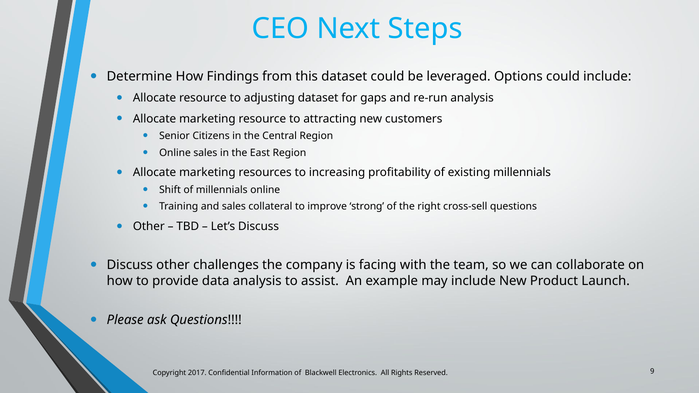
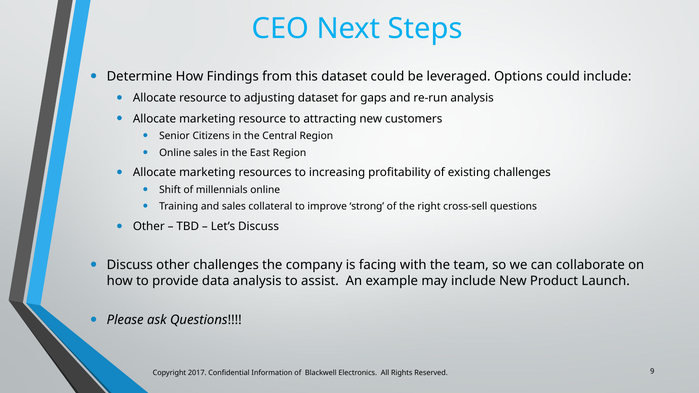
existing millennials: millennials -> challenges (522, 173)
